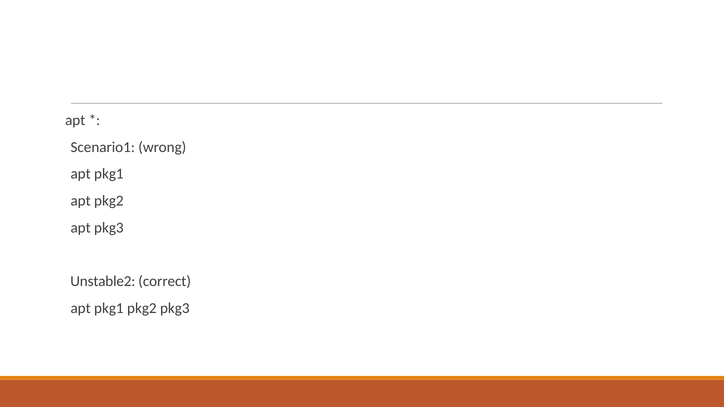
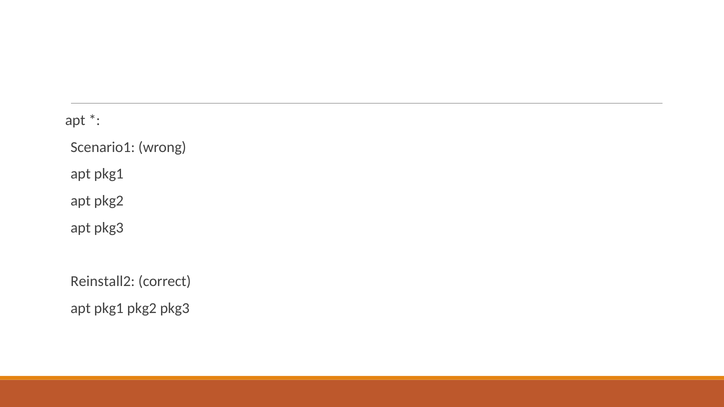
Unstable2: Unstable2 -> Reinstall2 (103, 281)
